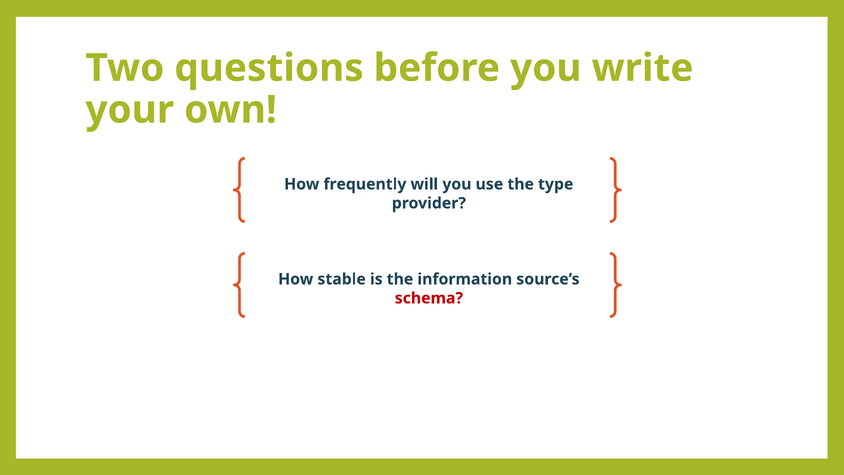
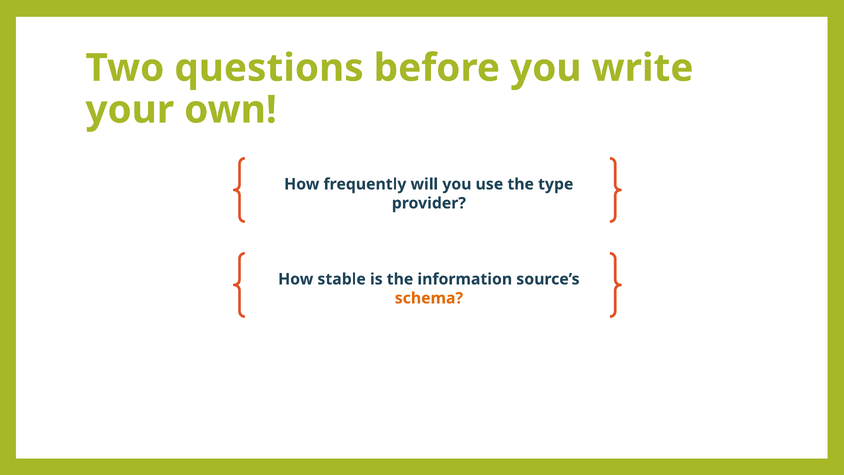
schema colour: red -> orange (429, 298)
